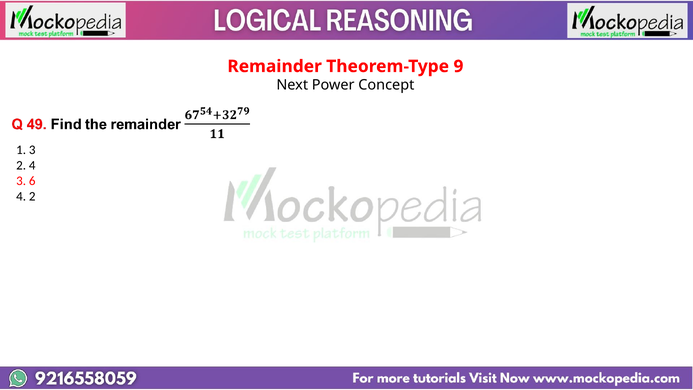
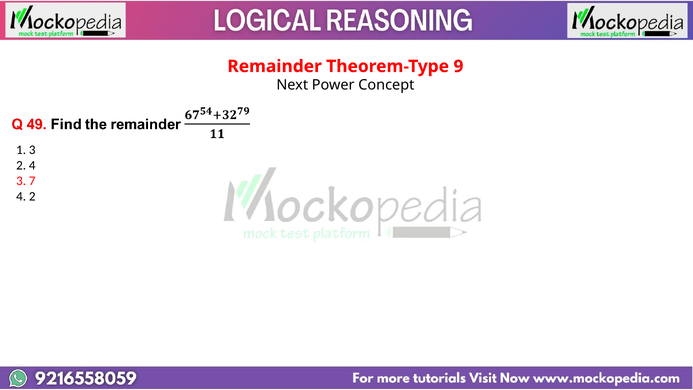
6: 6 -> 7 (32, 181)
